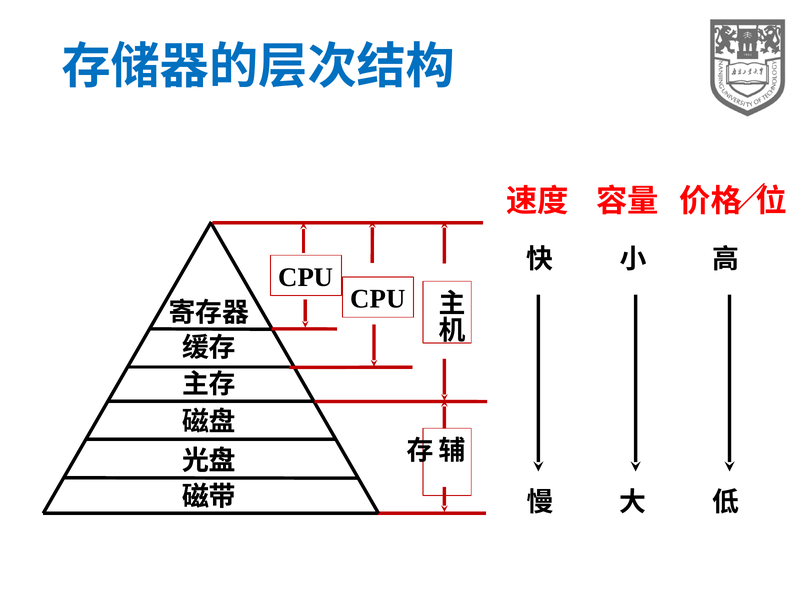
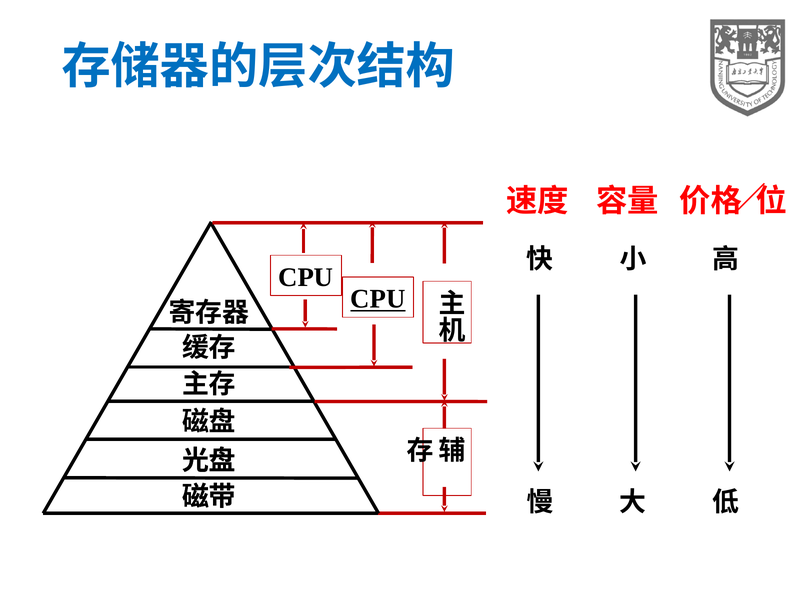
CPU underline: none -> present (378, 299)
